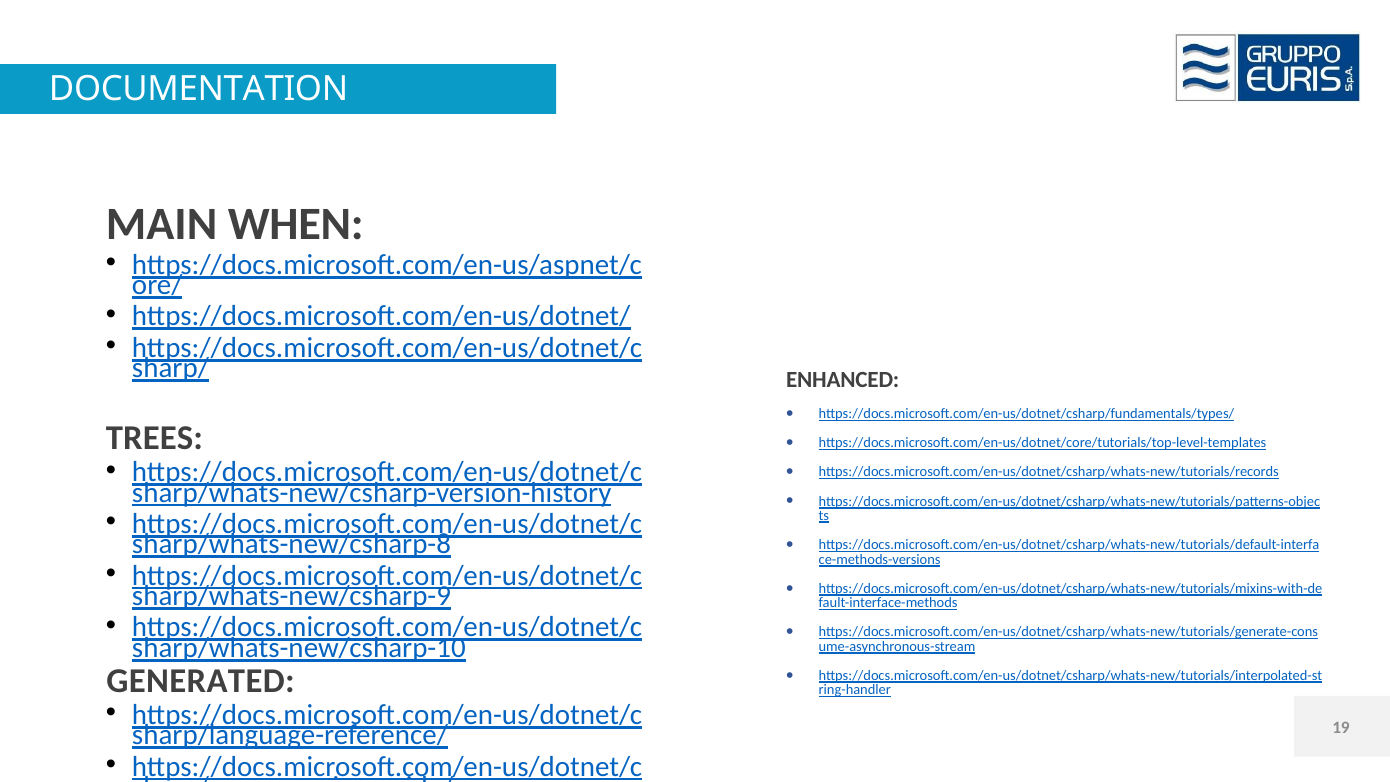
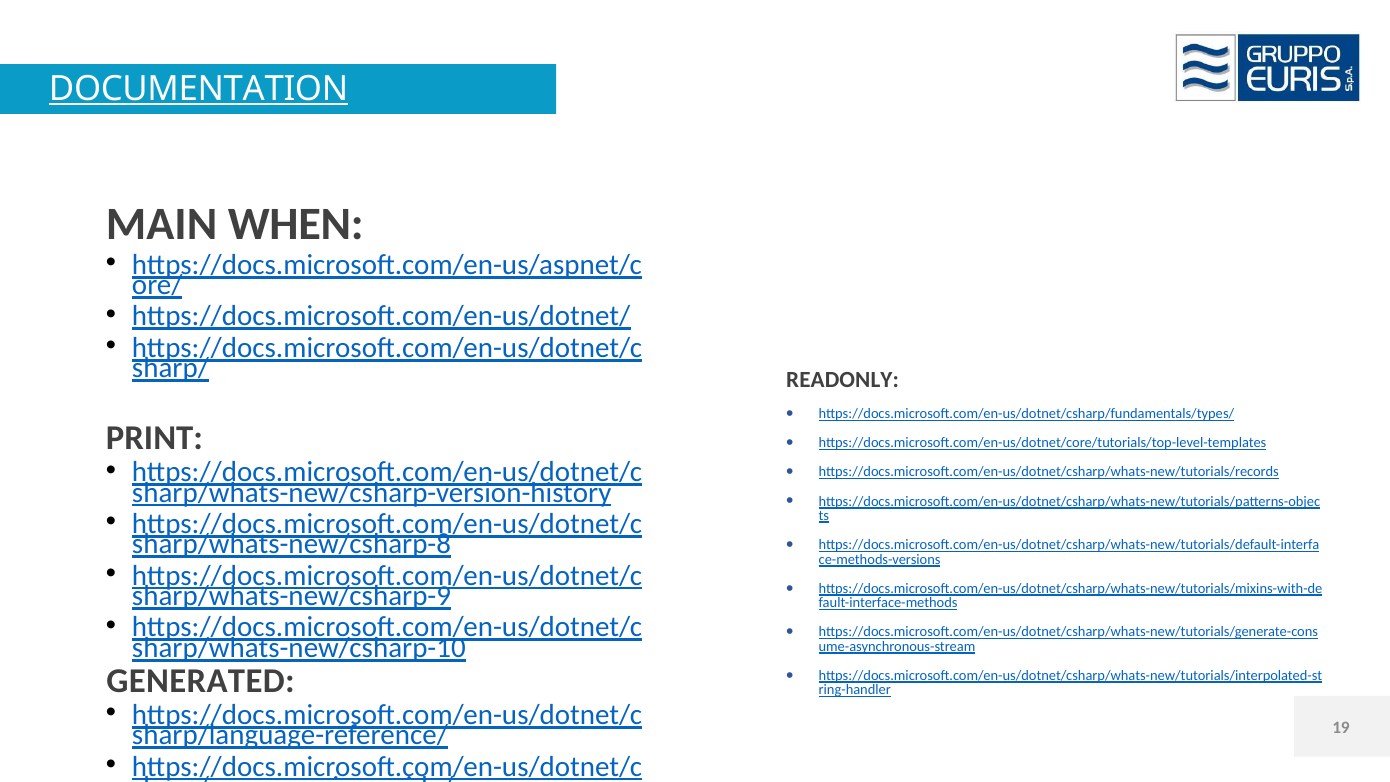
DOCUMENTATION underline: none -> present (199, 89)
ENHANCED: ENHANCED -> READONLY (843, 380)
TREES: TREES -> PRINT (154, 438)
